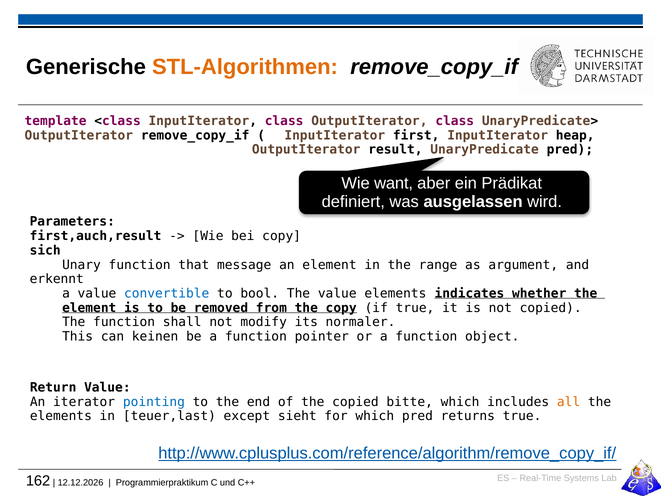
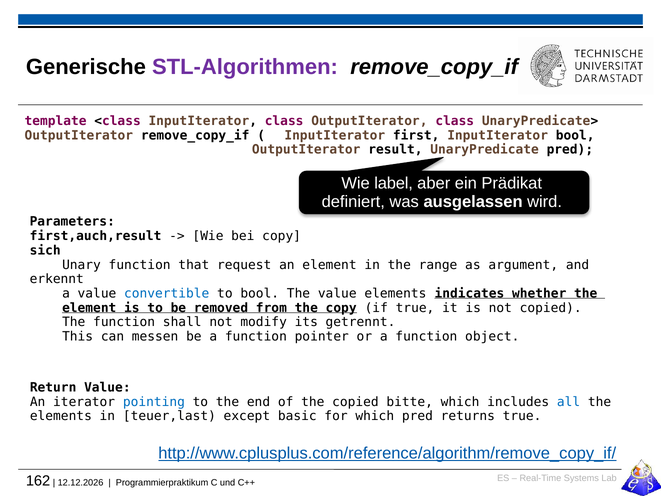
STL-Algorithmen colour: orange -> purple (245, 67)
InputIterator heap: heap -> bool (575, 135)
want: want -> label (394, 183)
message: message -> request (244, 265)
normaler: normaler -> getrennt (360, 322)
keinen: keinen -> messen (155, 336)
all colour: orange -> blue (569, 402)
sieht: sieht -> basic (297, 416)
